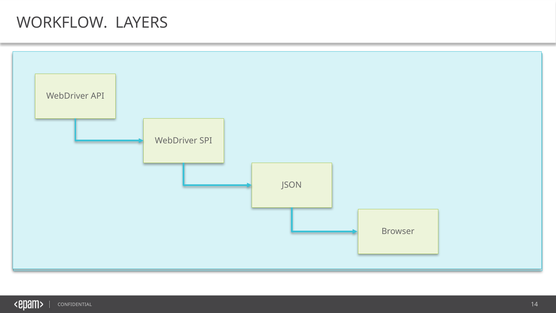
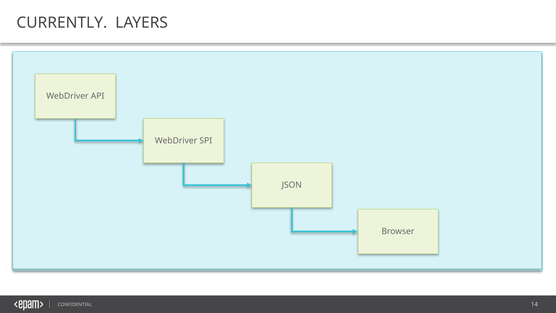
WORKFLOW: WORKFLOW -> CURRENTLY (62, 23)
